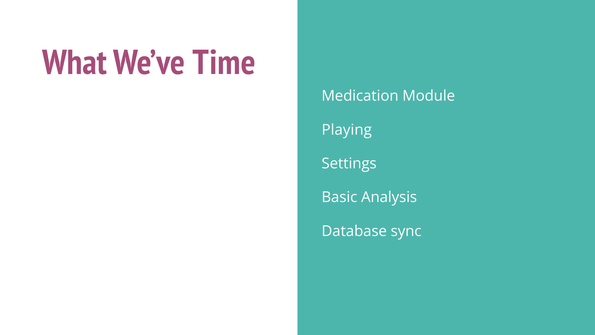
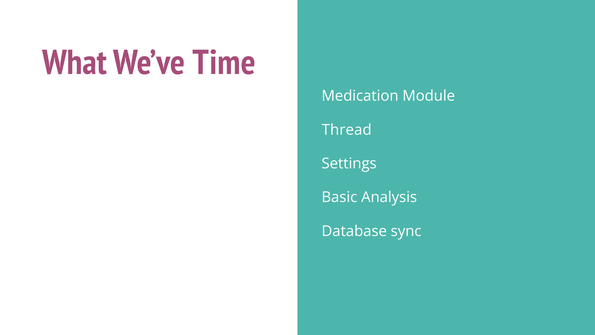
Playing: Playing -> Thread (347, 130)
